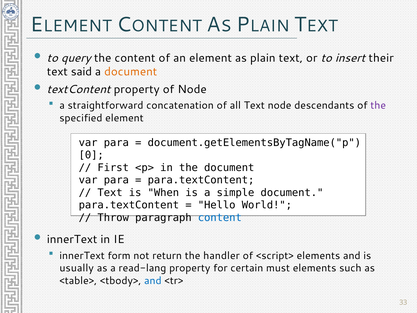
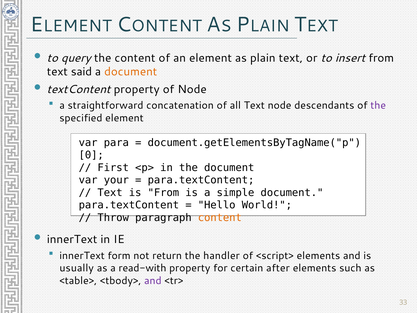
insert their: their -> from (381, 58)
para: para -> your (116, 180)
is When: When -> From (163, 193)
content colour: blue -> orange (220, 218)
read-lang: read-lang -> read-with (142, 268)
must: must -> after (278, 268)
and colour: blue -> purple (153, 280)
